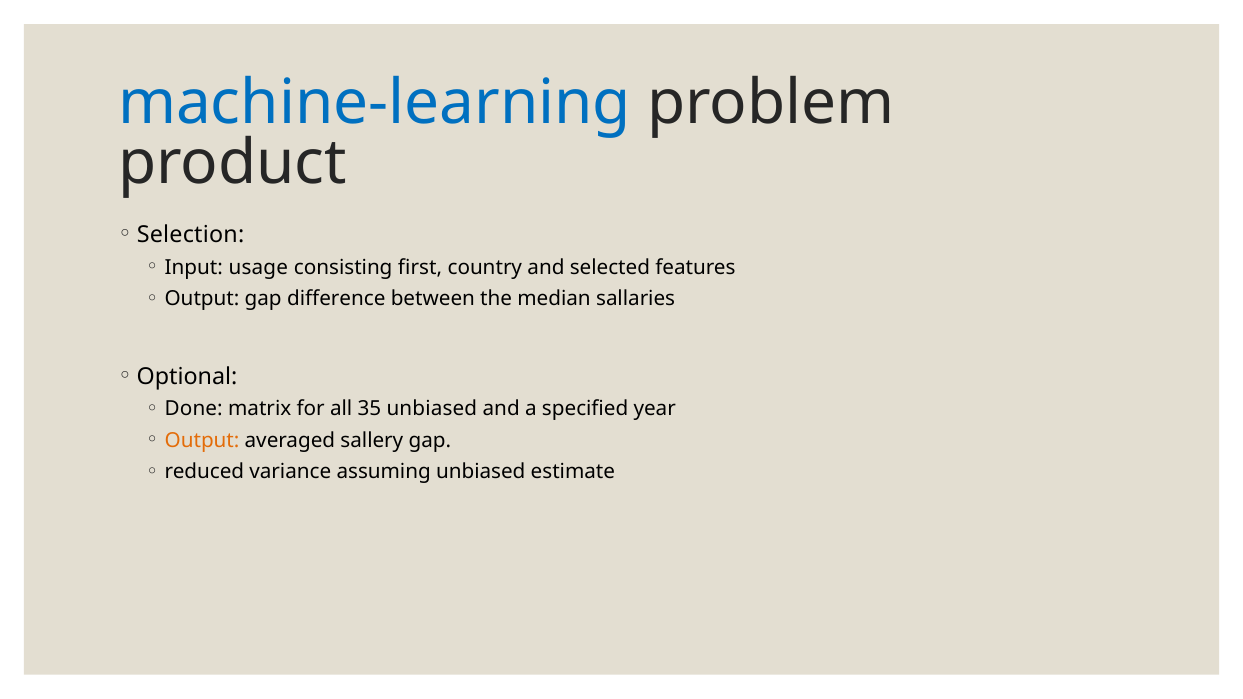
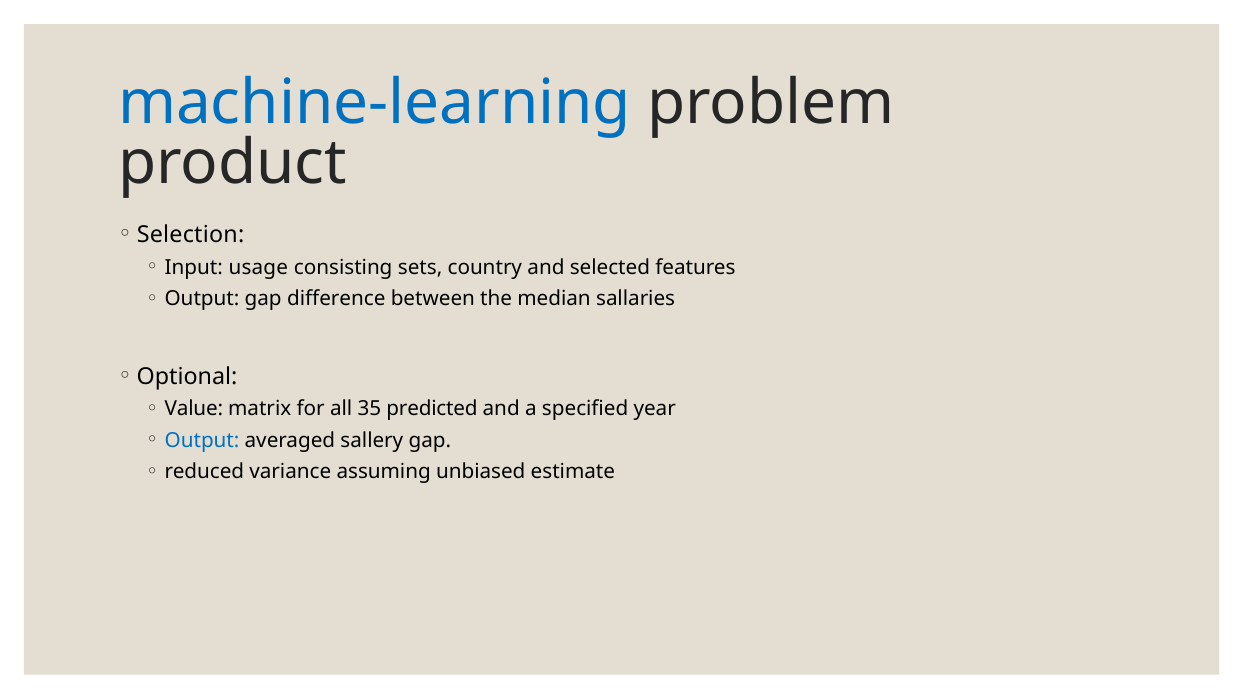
first: first -> sets (420, 267)
Done: Done -> Value (194, 409)
35 unbiased: unbiased -> predicted (432, 409)
Output colour: orange -> blue (202, 441)
